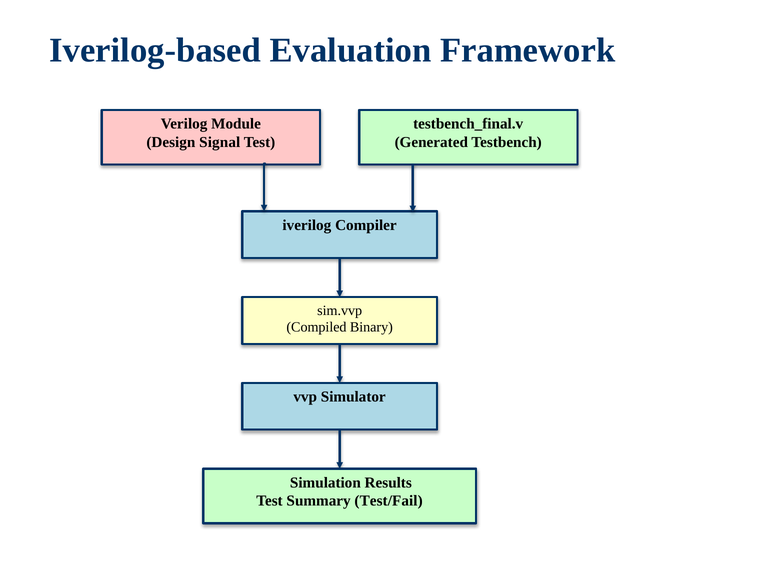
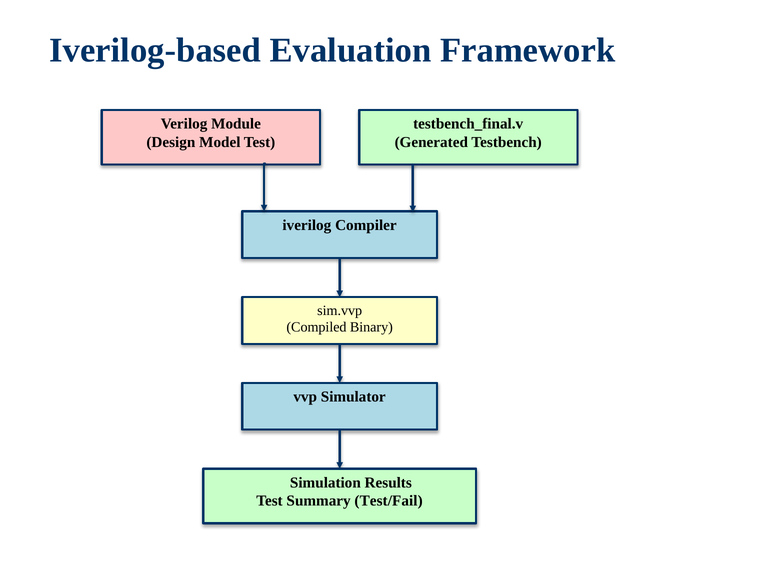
Signal: Signal -> Model (220, 142)
